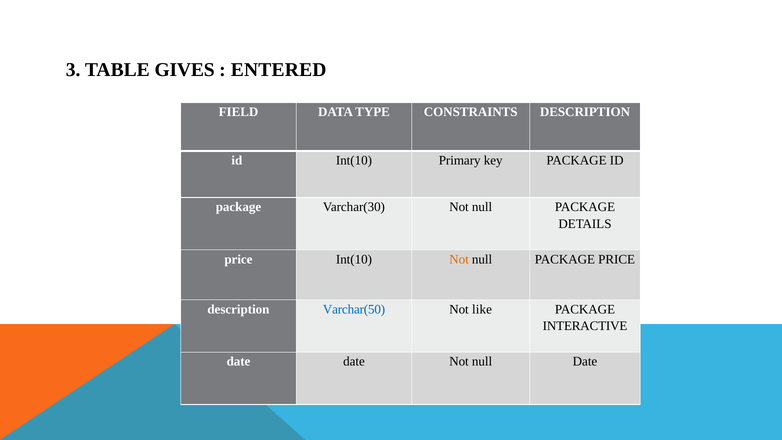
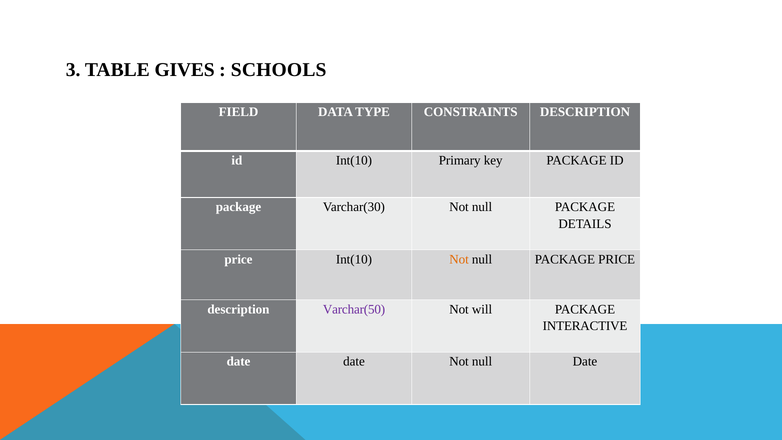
ENTERED: ENTERED -> SCHOOLS (279, 70)
Varchar(50 colour: blue -> purple (354, 309)
like: like -> will (482, 309)
